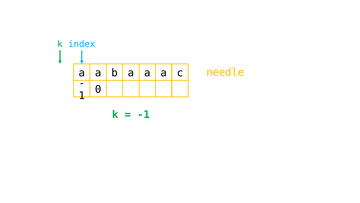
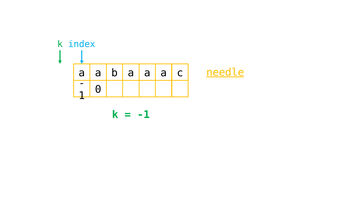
needle underline: none -> present (225, 72)
